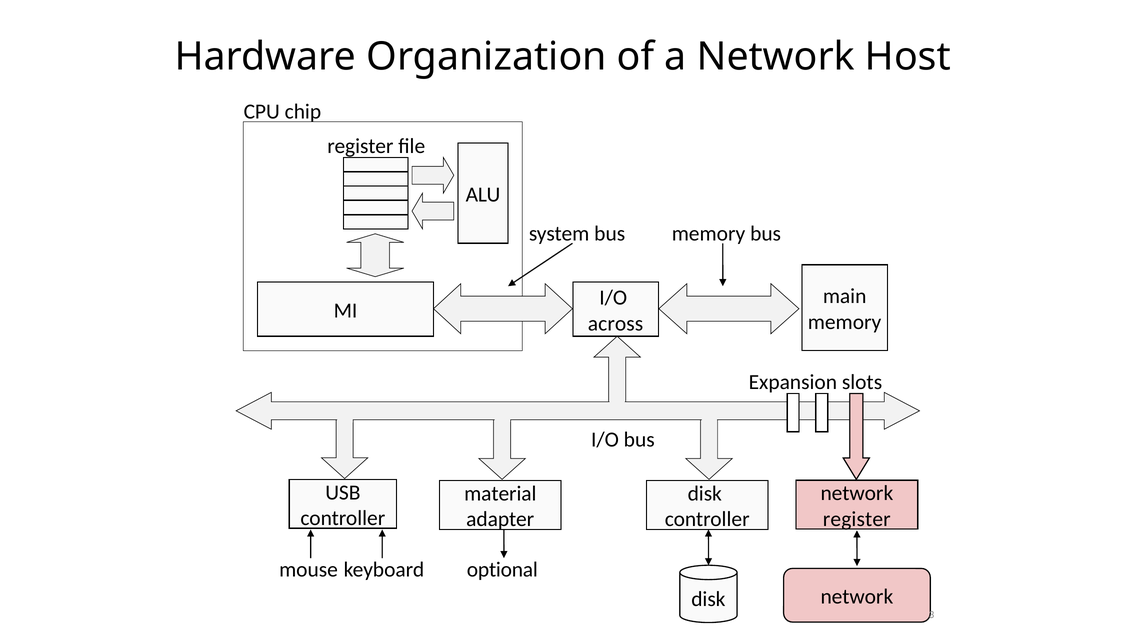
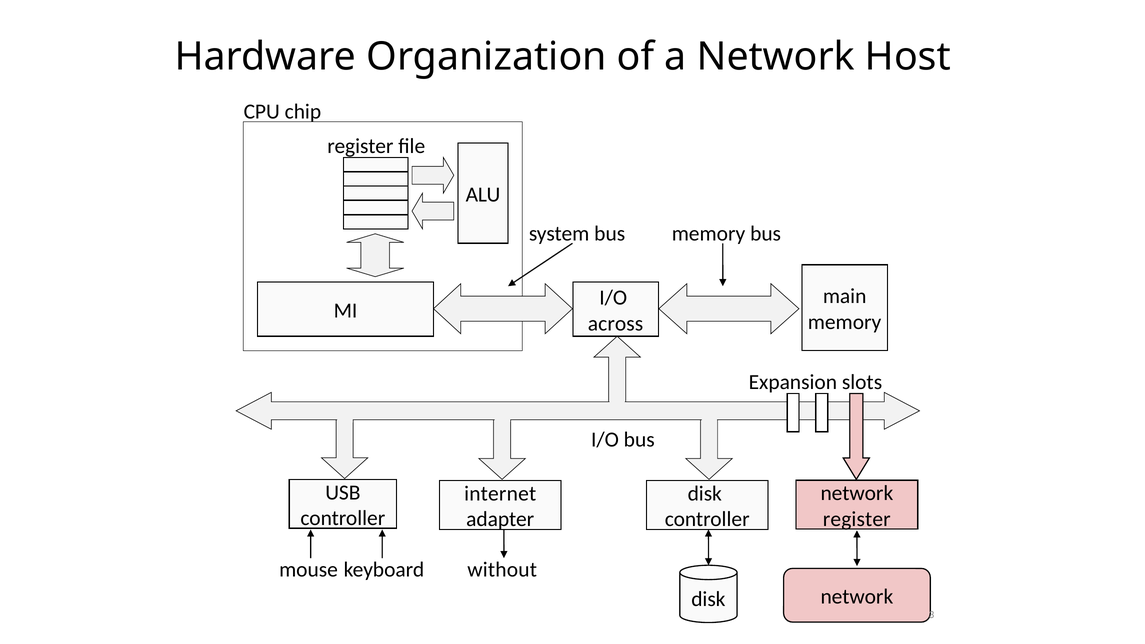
material: material -> internet (500, 494)
optional: optional -> without (502, 570)
